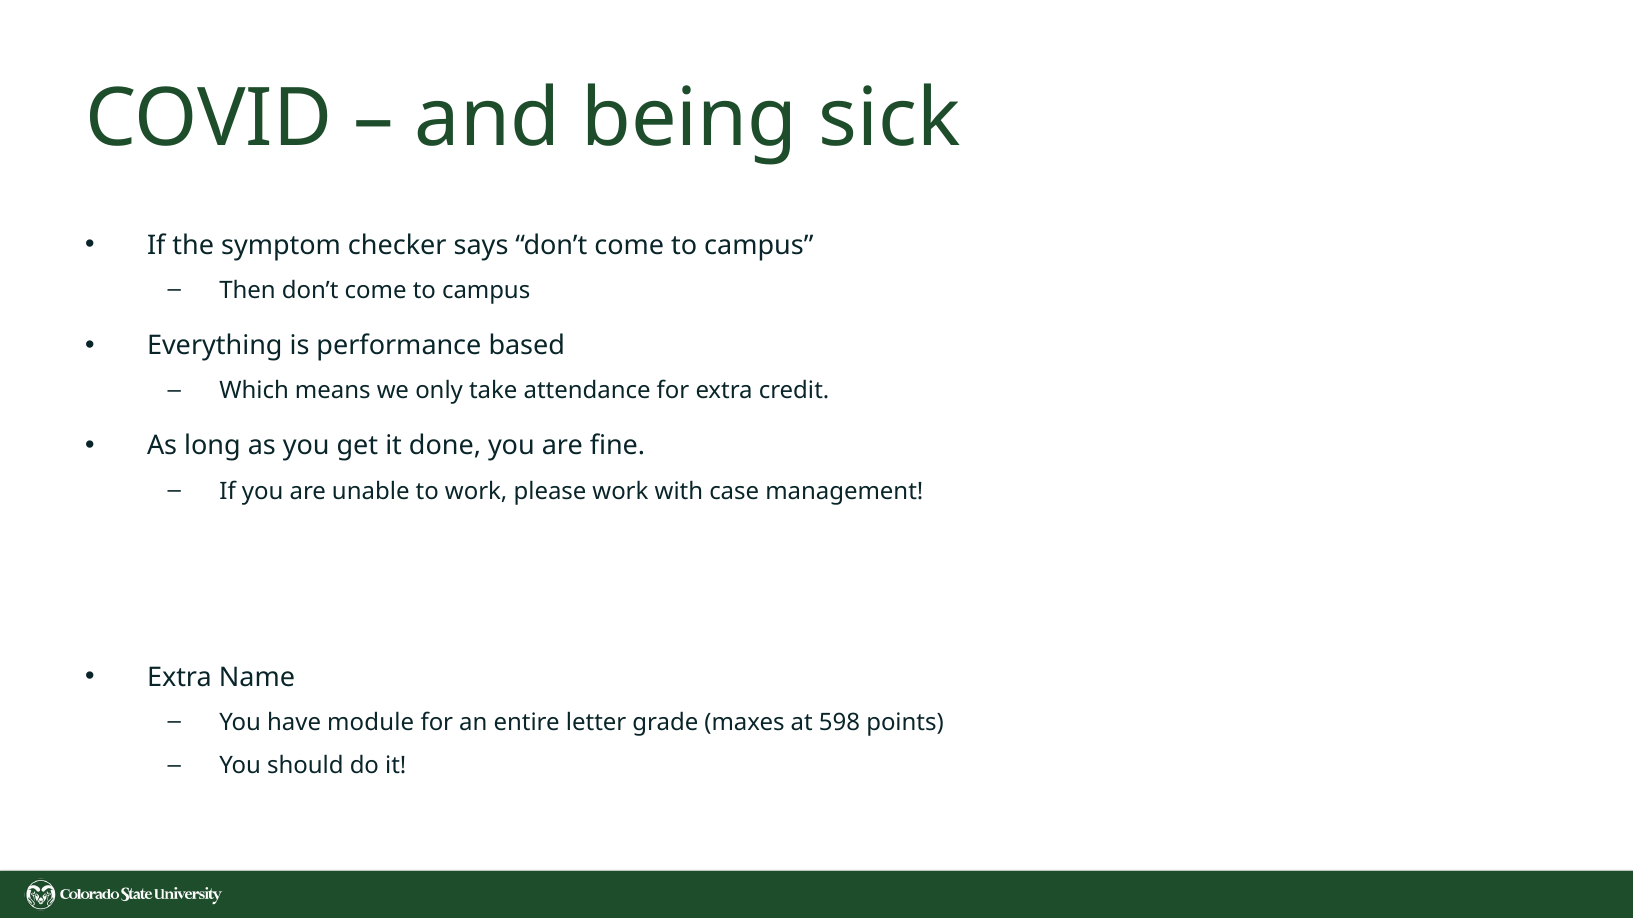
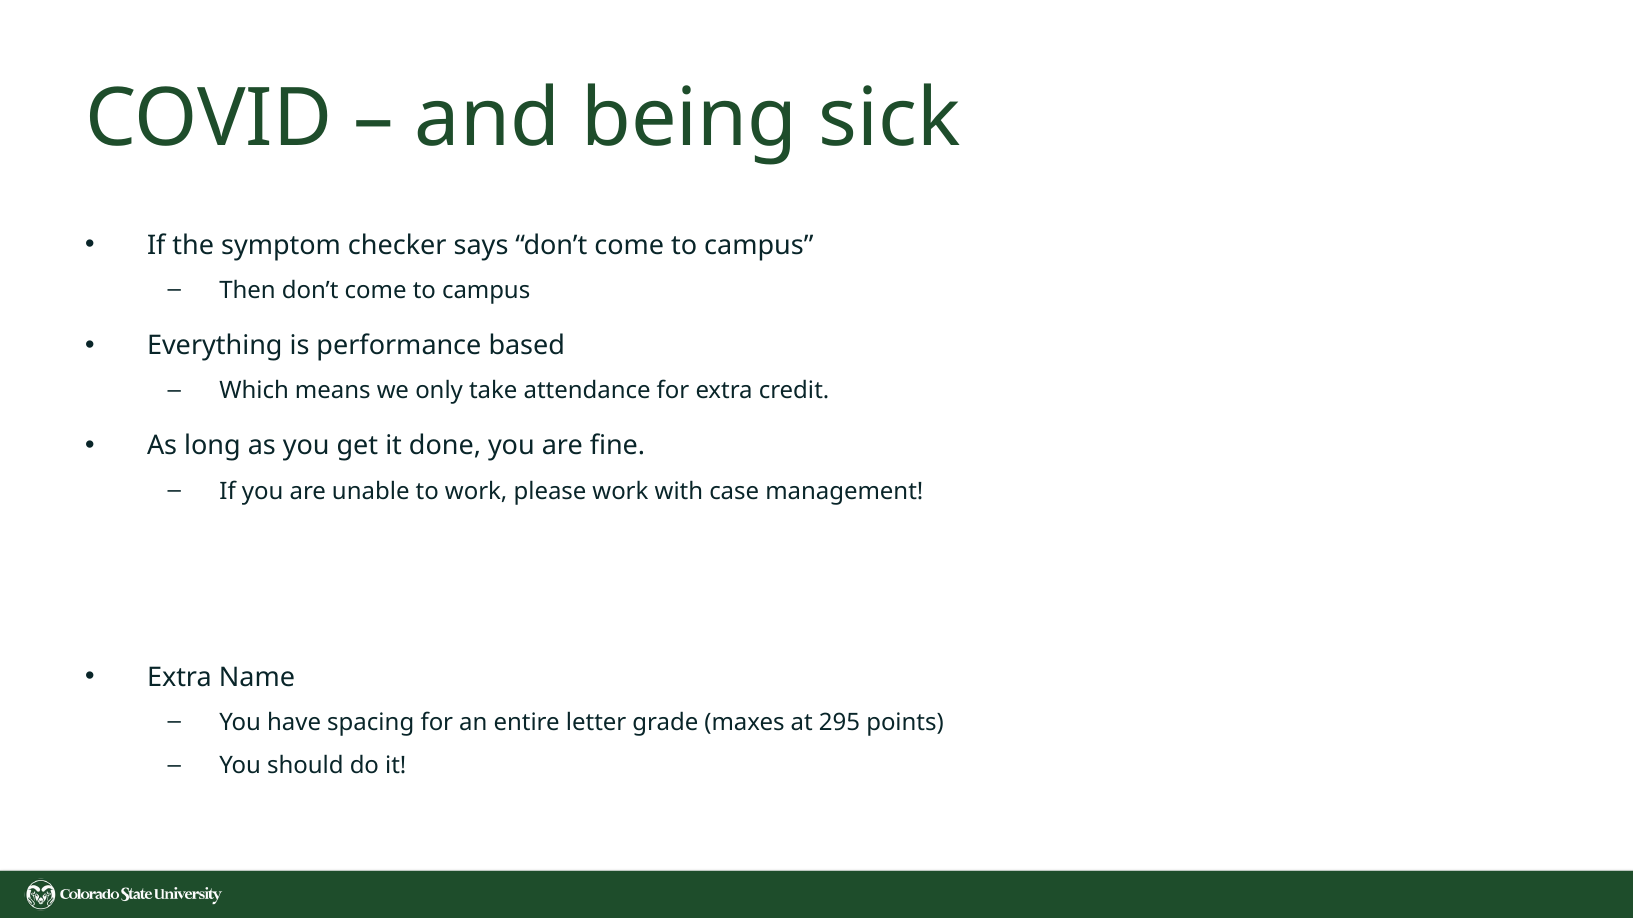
module: module -> spacing (371, 723)
598: 598 -> 295 (840, 723)
